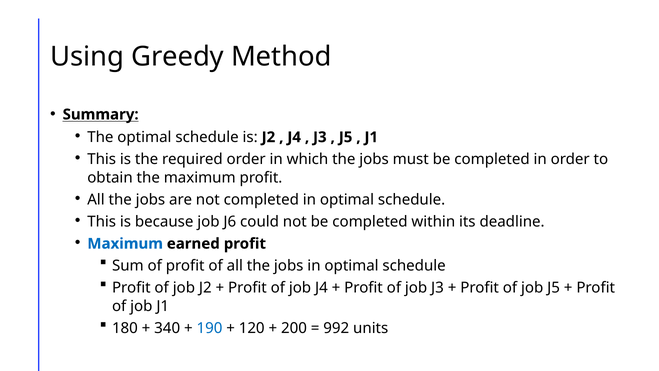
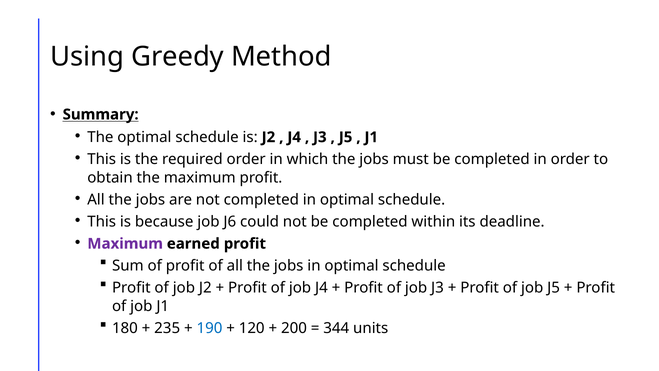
Maximum colour: blue -> purple (125, 243)
340: 340 -> 235 (167, 328)
992: 992 -> 344 (336, 328)
